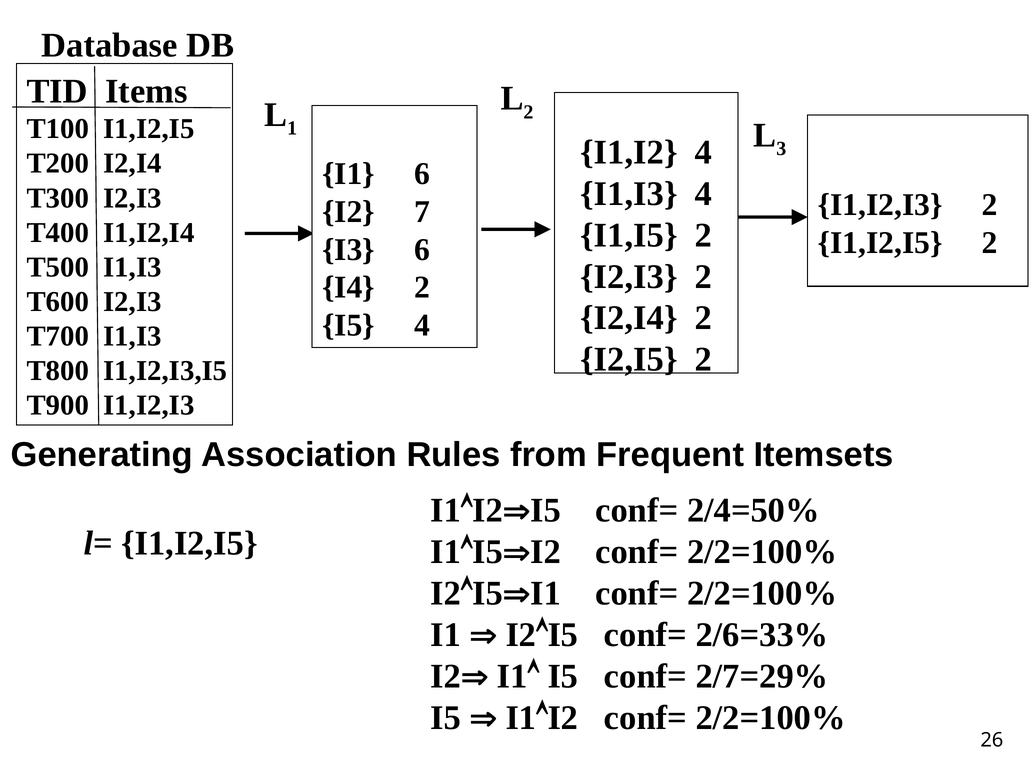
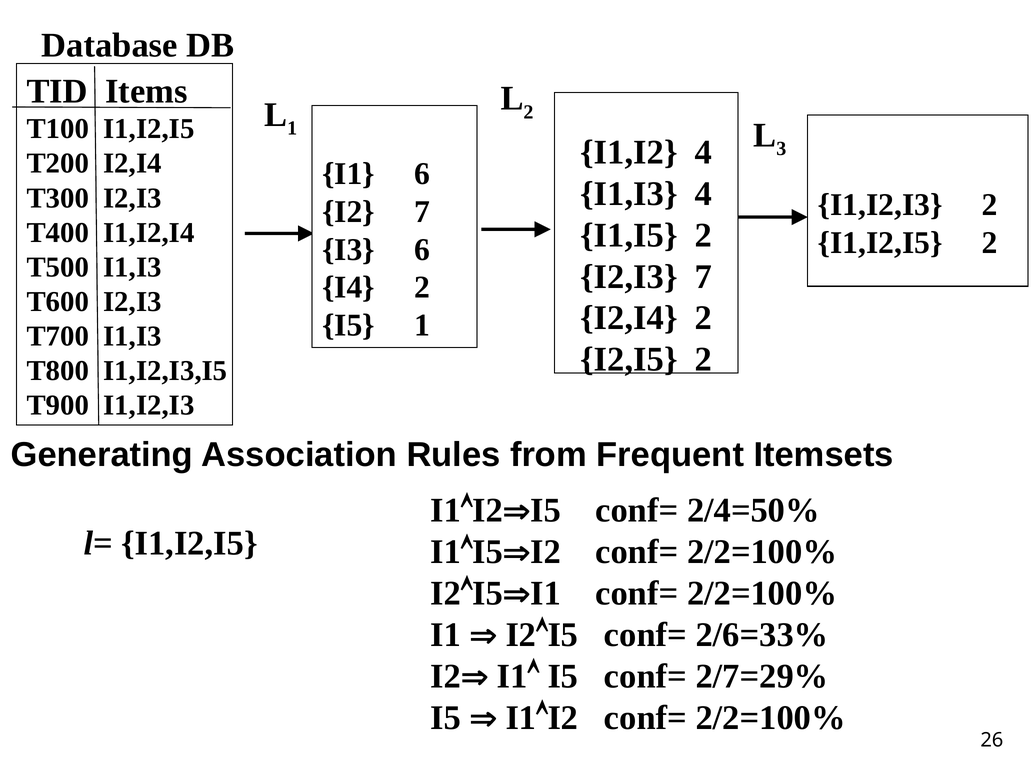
I2,I3 2: 2 -> 7 (704, 277)
I5 4: 4 -> 1 (422, 326)
